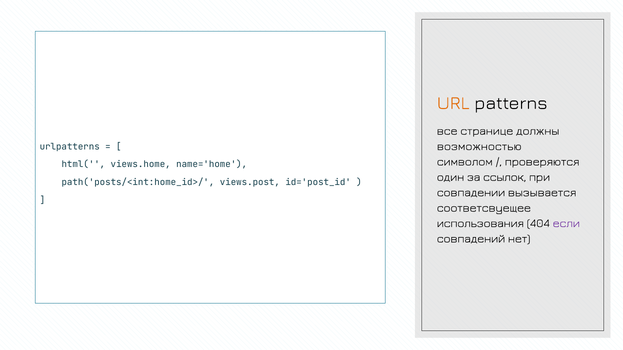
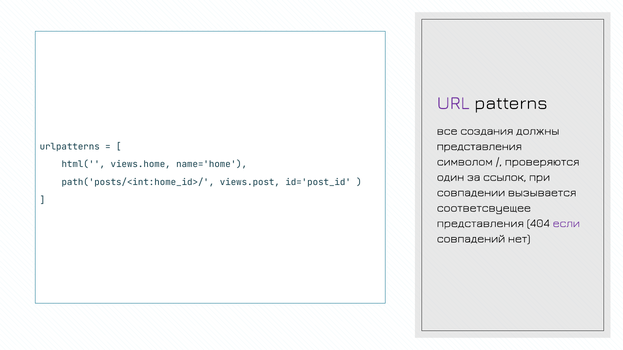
URL colour: orange -> purple (453, 103)
странице: странице -> создания (487, 131)
возможностью: возможностью -> представления (479, 146)
использования: использования -> представления (480, 223)
